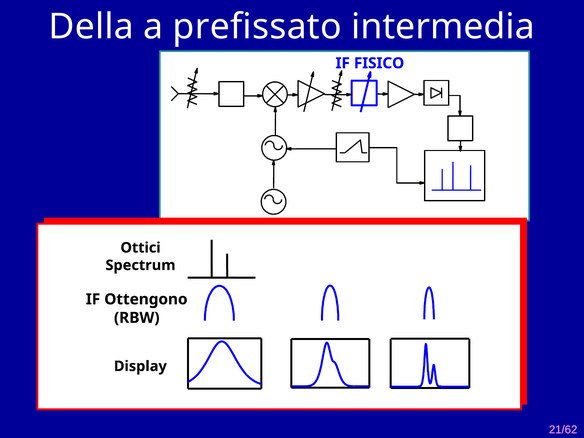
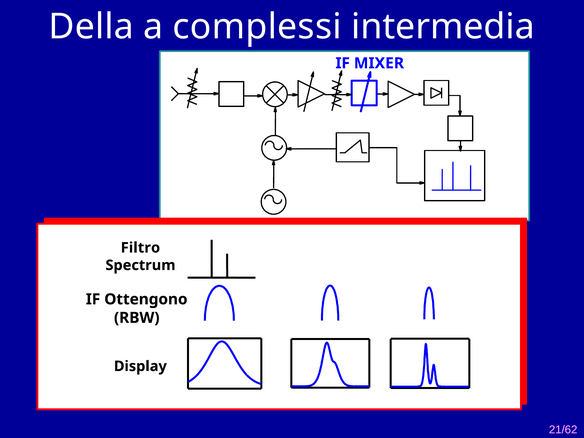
prefissato: prefissato -> complessi (257, 27)
FISICO: FISICO -> MIXER (379, 63)
Ottici: Ottici -> Filtro (140, 248)
